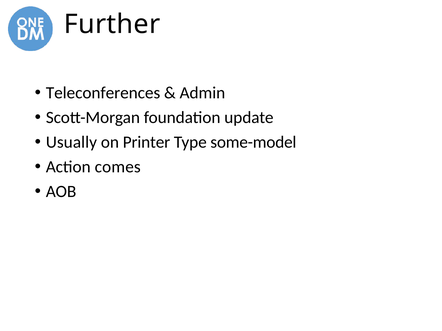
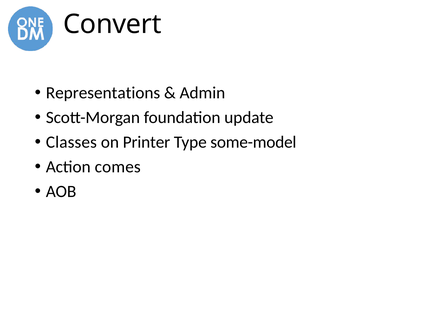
Further: Further -> Convert (112, 24)
Teleconferences: Teleconferences -> Representations (103, 93)
Usually: Usually -> Classes (71, 142)
